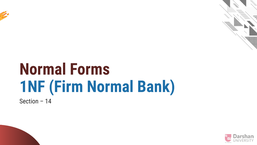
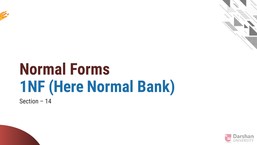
Firm: Firm -> Here (66, 86)
